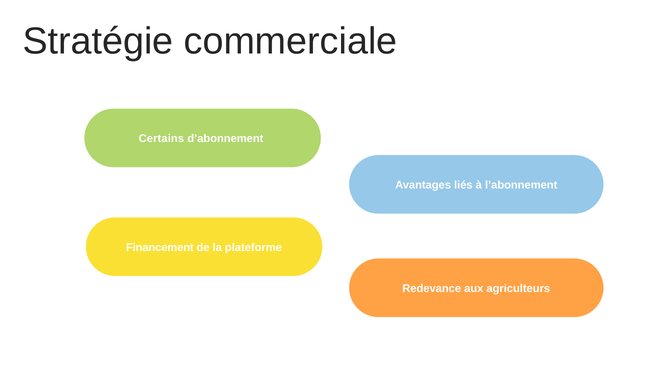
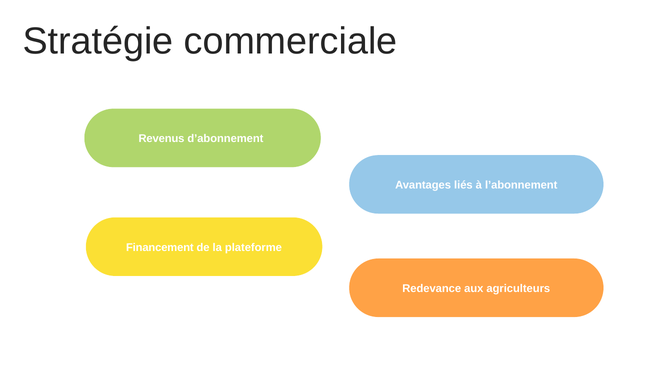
Certains: Certains -> Revenus (161, 139)
